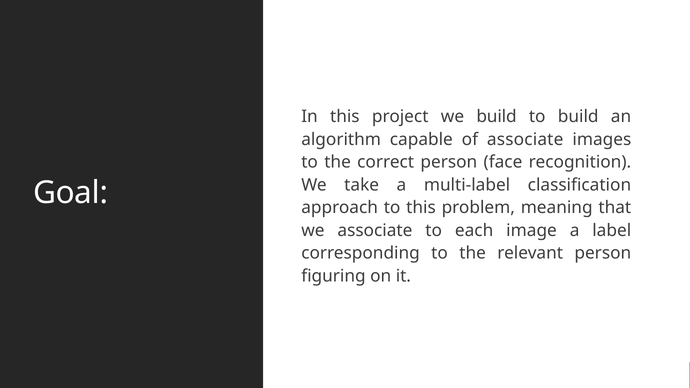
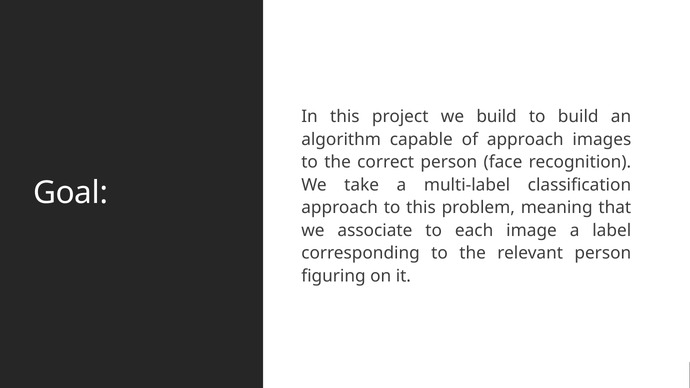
of associate: associate -> approach (525, 139)
